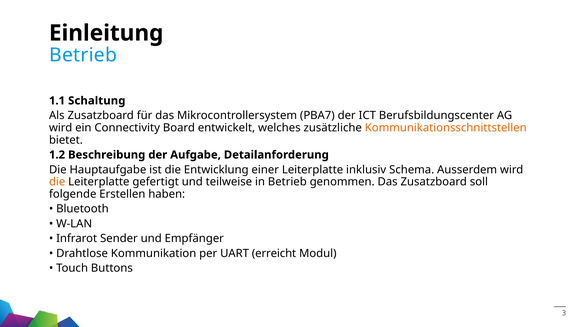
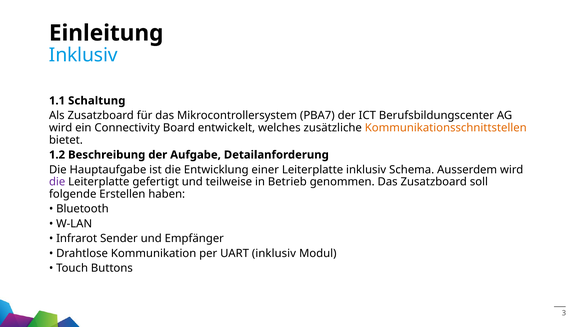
Betrieb: Betrieb -> Inklusiv (83, 55)
die colour: orange -> purple (57, 182)
UART erreicht: erreicht -> inklusiv (274, 254)
